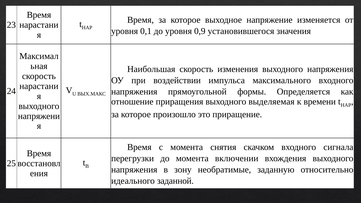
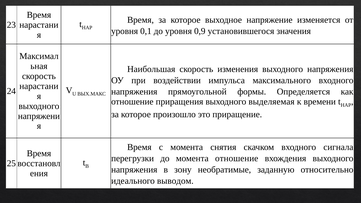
момента включении: включении -> отношение (237, 158)
заданной: заданной -> выводом (175, 181)
